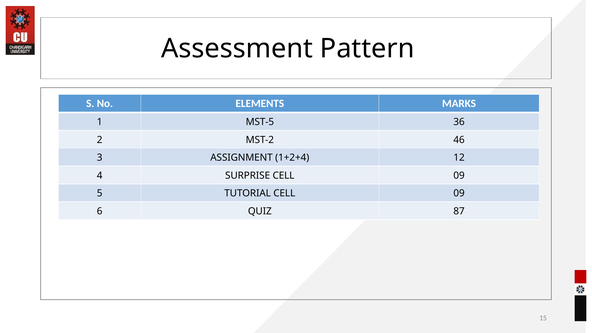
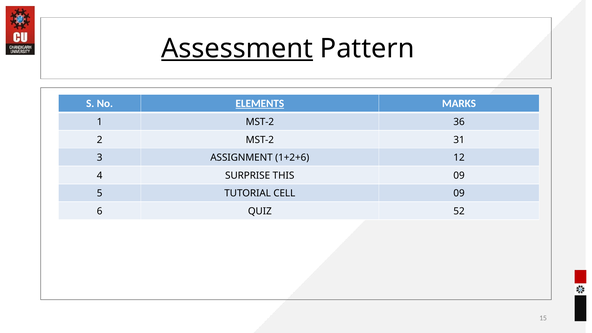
Assessment underline: none -> present (237, 48)
ELEMENTS underline: none -> present (260, 104)
1 MST-5: MST-5 -> MST-2 (260, 122)
46: 46 -> 31 (459, 140)
1+2+4: 1+2+4 -> 1+2+6 (292, 158)
SURPRISE CELL: CELL -> THIS (283, 176)
87: 87 -> 52 (459, 211)
